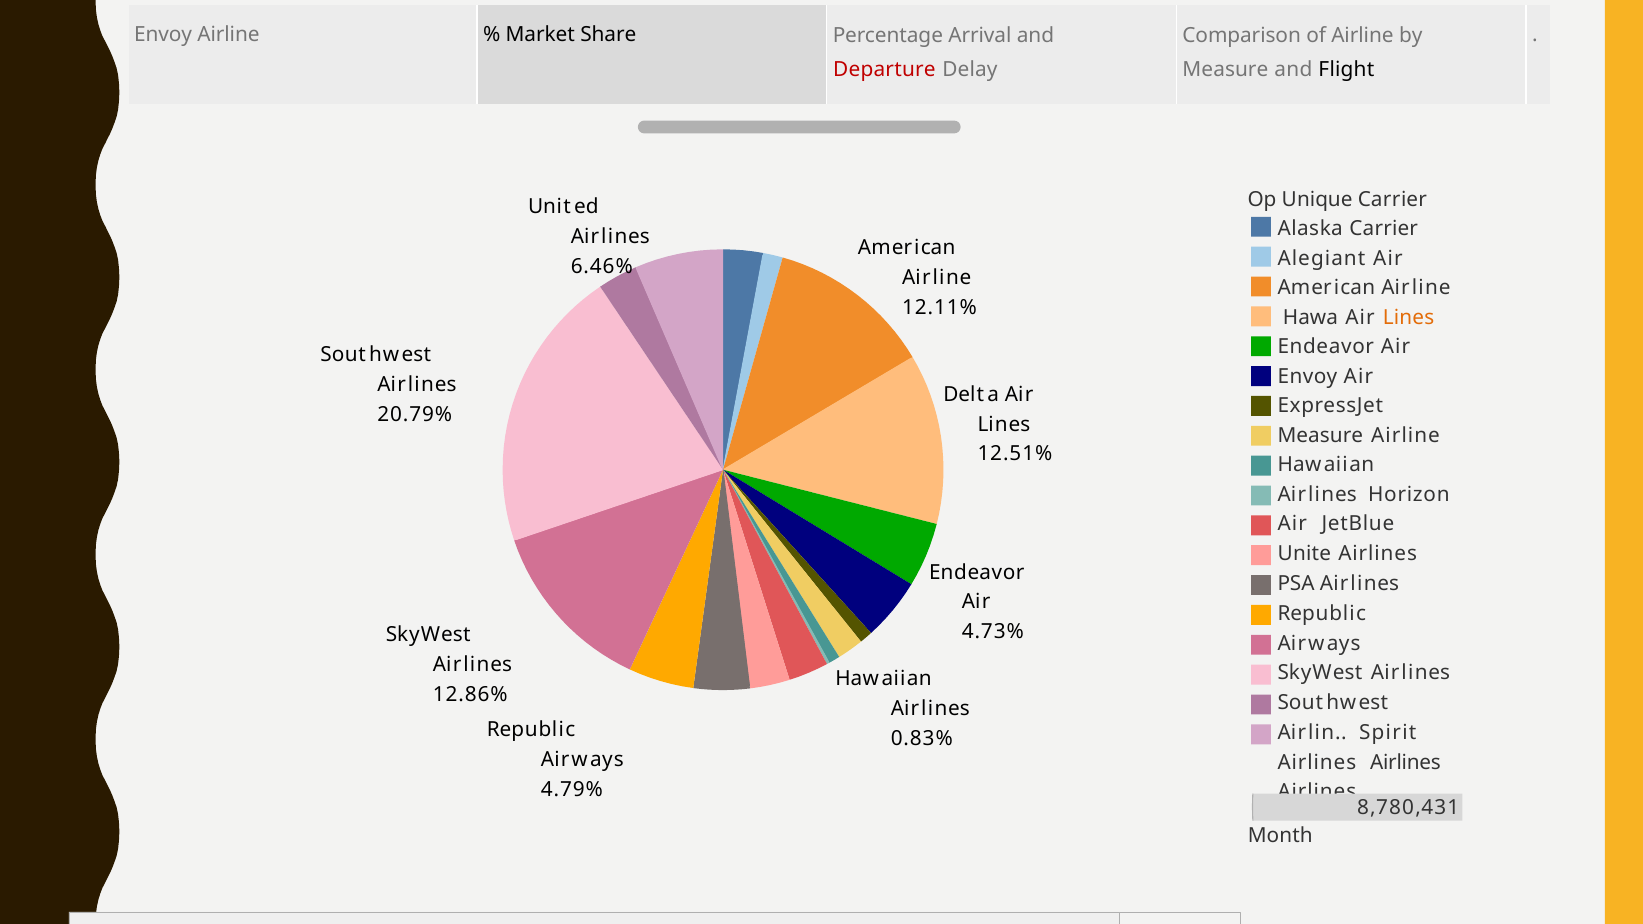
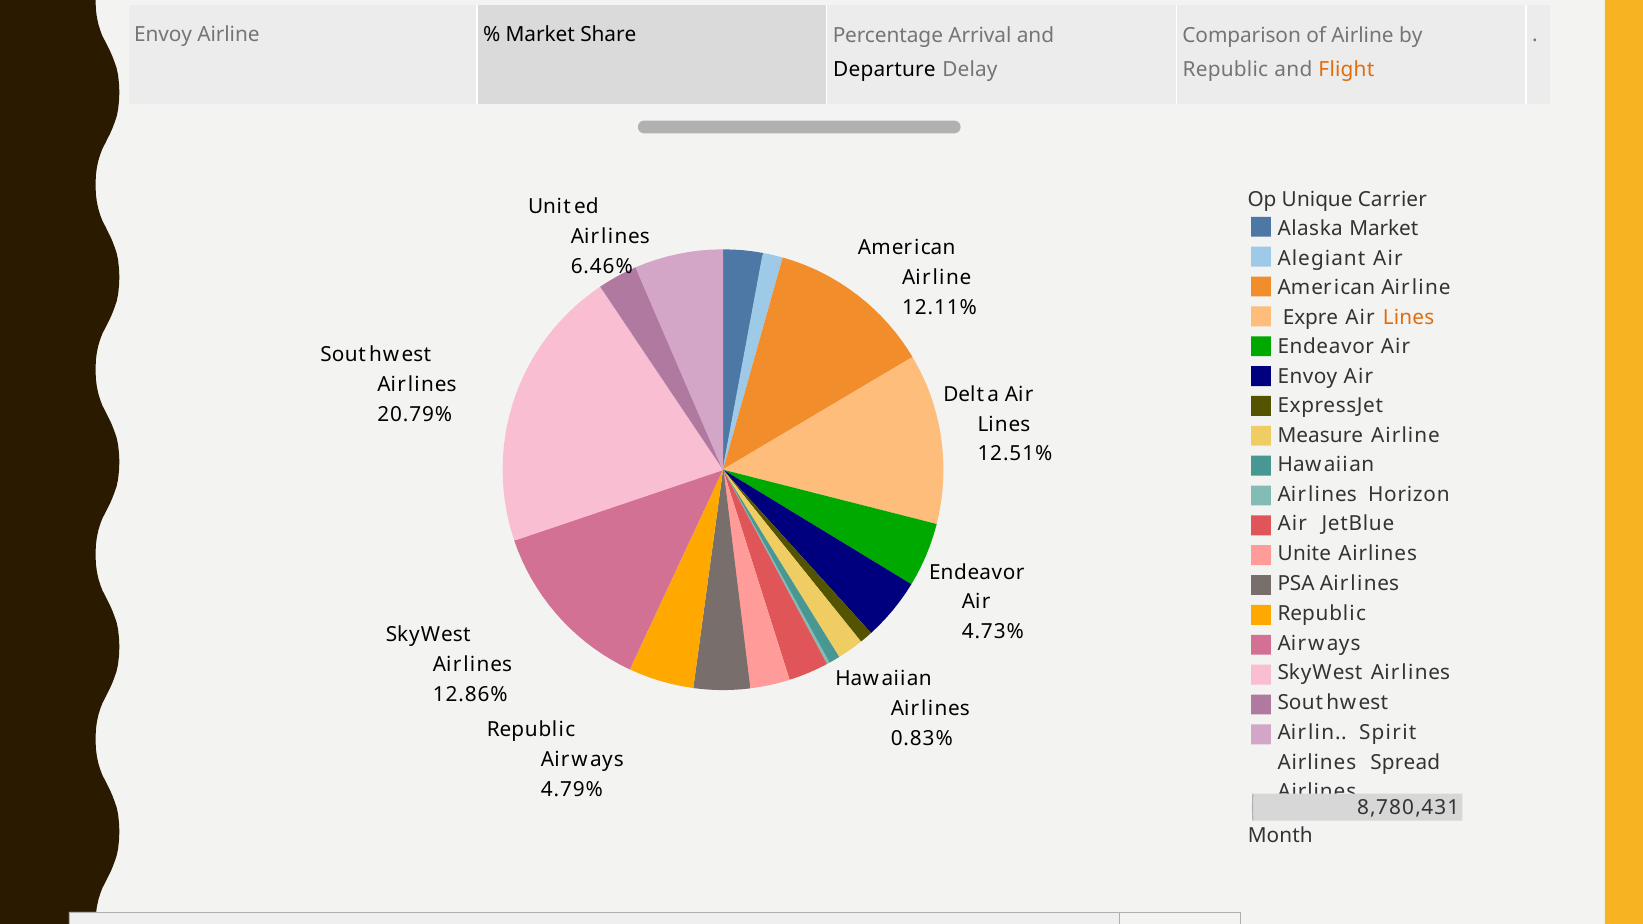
Departure colour: red -> black (884, 70)
Measure: Measure -> Republic (1225, 70)
Flight colour: black -> orange (1346, 70)
Alaska Carrier: Carrier -> Market (1384, 229)
Hawa: Hawa -> Expre (1311, 318)
Airlines: Airlines -> Spread (1405, 762)
